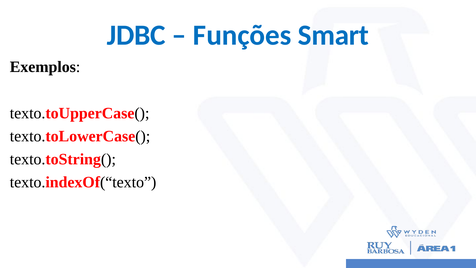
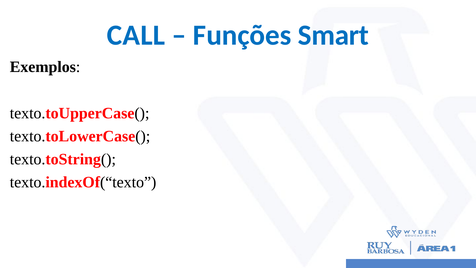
JDBC: JDBC -> CALL (136, 35)
